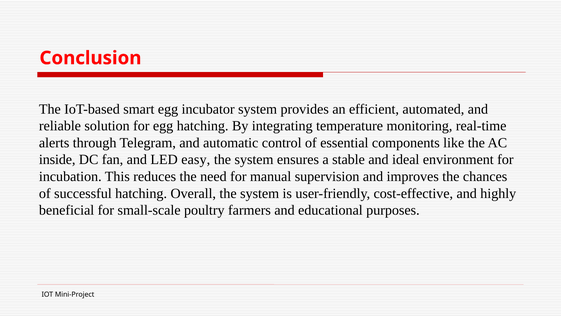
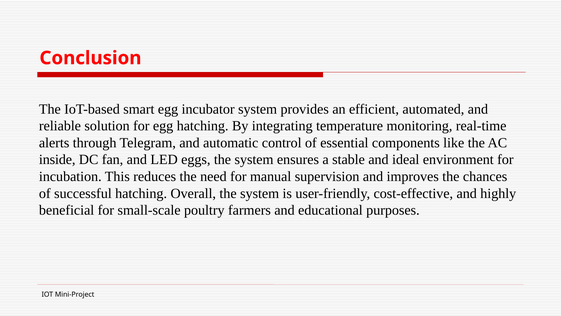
easy: easy -> eggs (196, 159)
